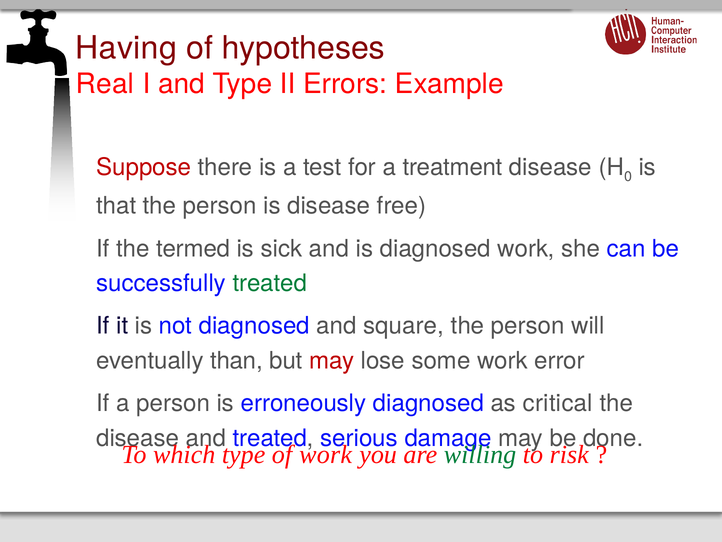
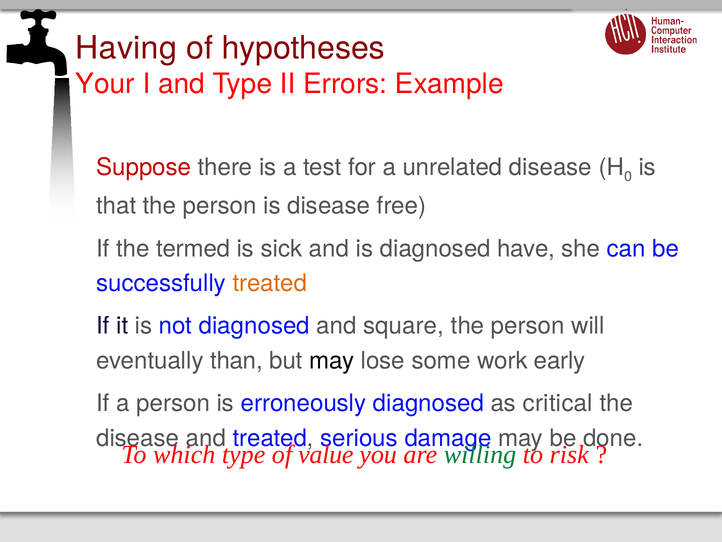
Real: Real -> Your (105, 84)
treatment: treatment -> unrelated (453, 167)
diagnosed work: work -> have (526, 248)
treated colour: green -> orange (270, 283)
may colour: red -> black (332, 360)
error: error -> early (560, 360)
work: work -> value (326, 454)
